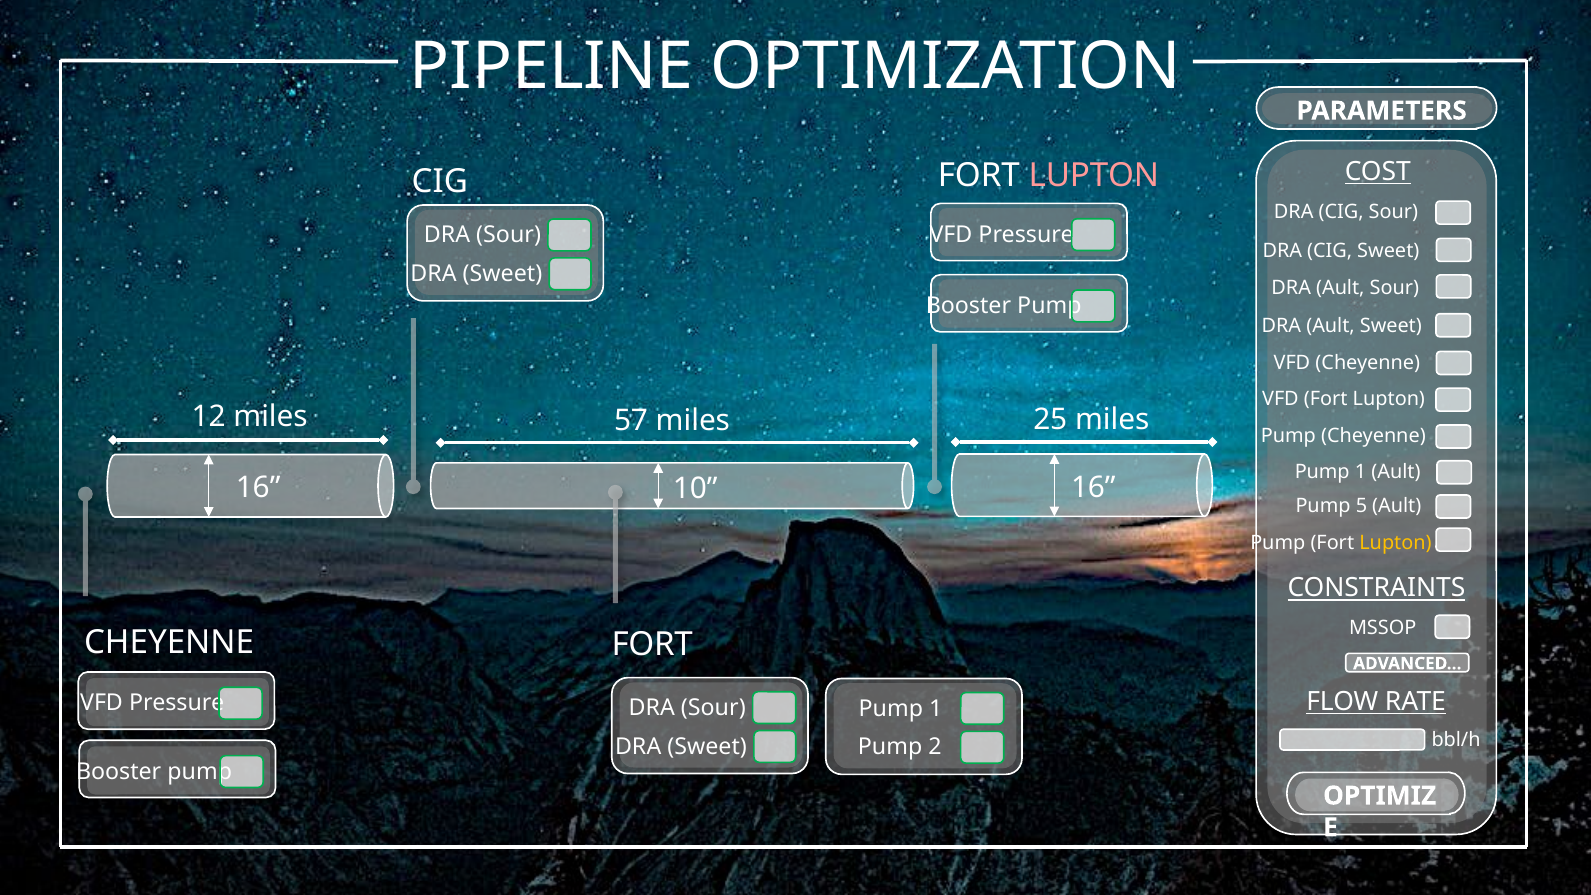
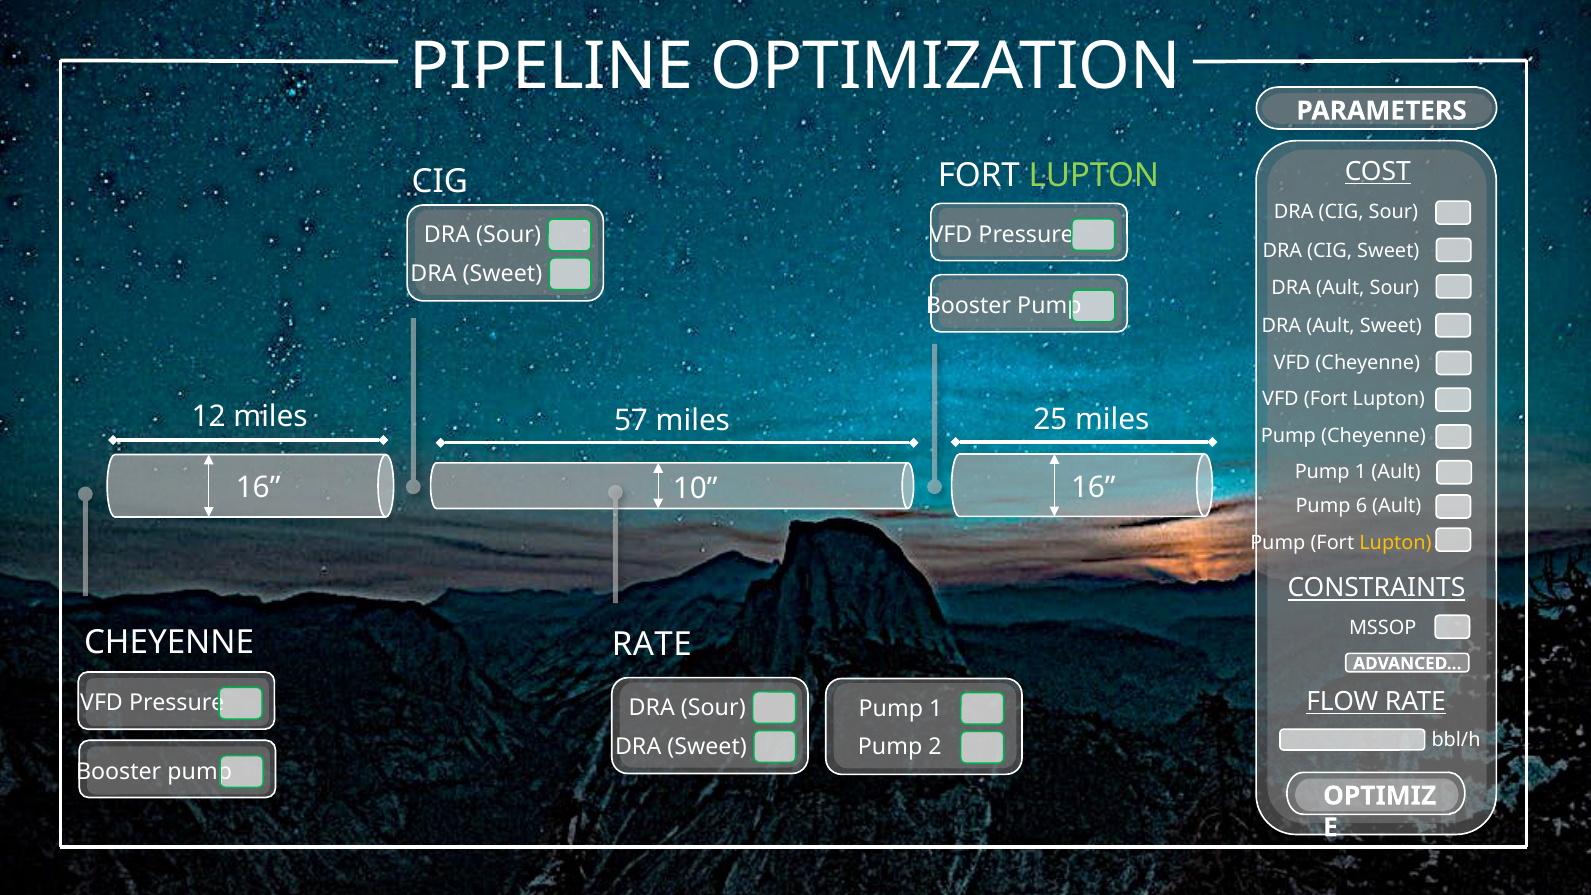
LUPTON colour: pink -> light green (1094, 175)
5: 5 -> 6 (1361, 506)
FORT: FORT -> RATE (652, 644)
